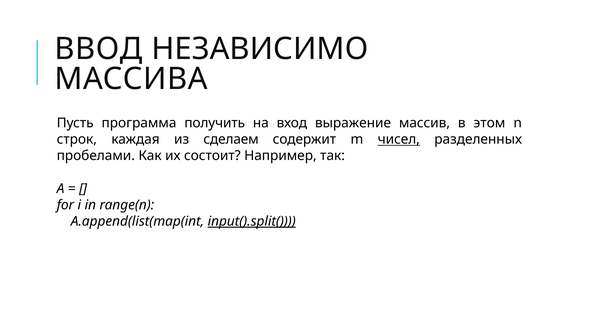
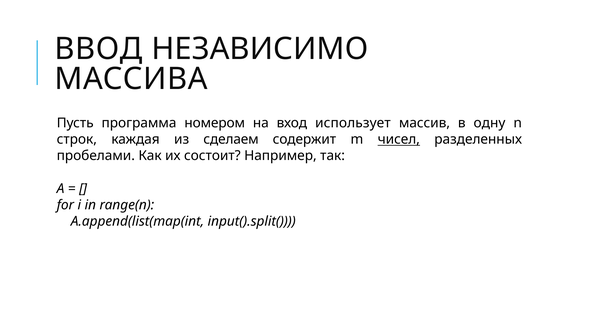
получить: получить -> номером (215, 123)
выражение: выражение -> использует (353, 123)
этом: этом -> одну (489, 123)
input().split( underline: present -> none (252, 221)
